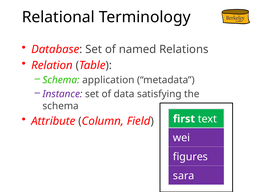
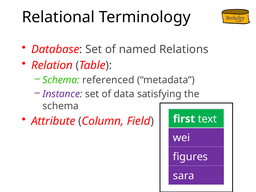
application: application -> referenced (108, 80)
